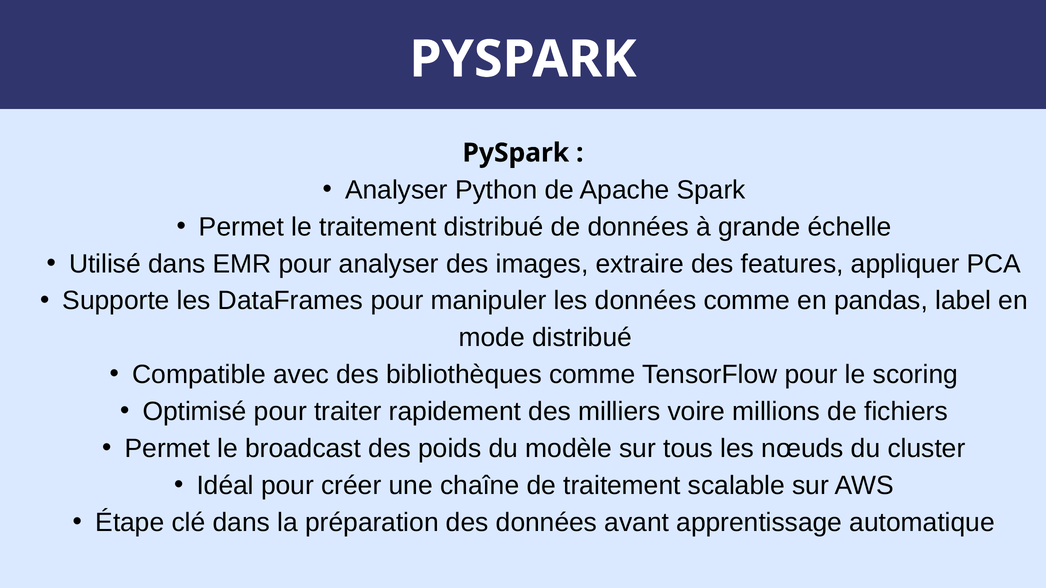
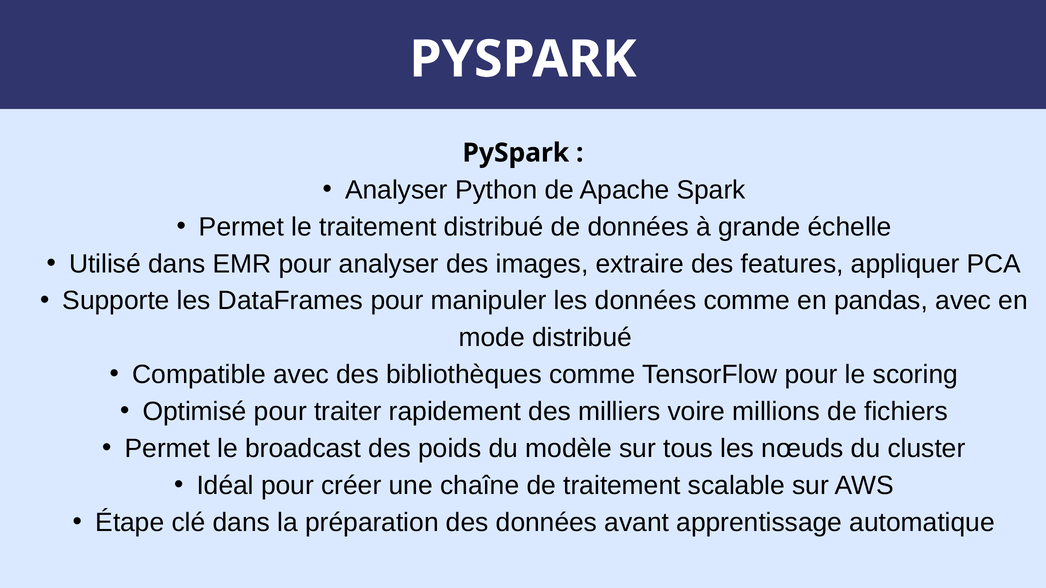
pandas label: label -> avec (963, 301)
